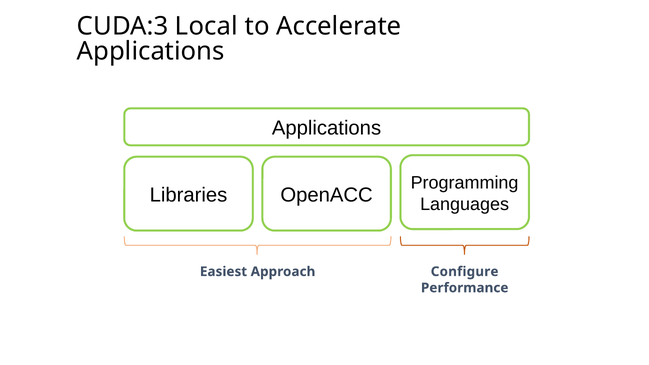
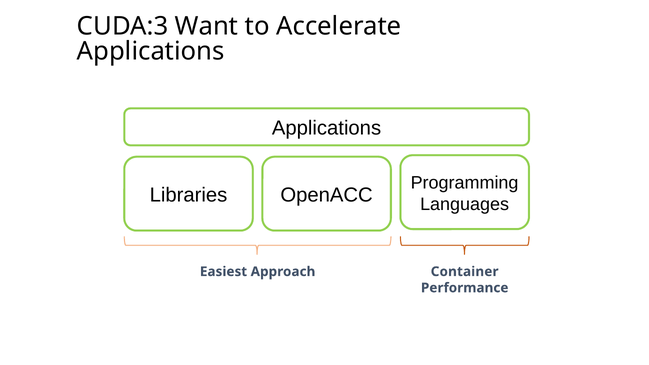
Local: Local -> Want (207, 26)
Configure: Configure -> Container (465, 272)
